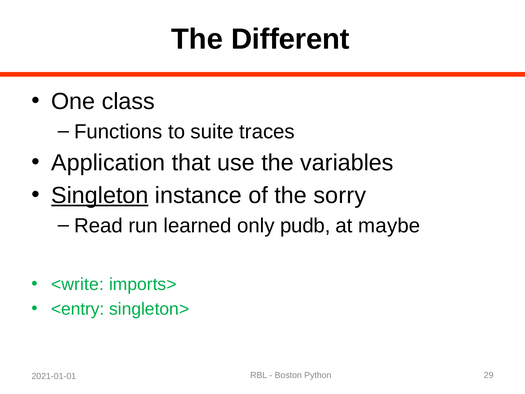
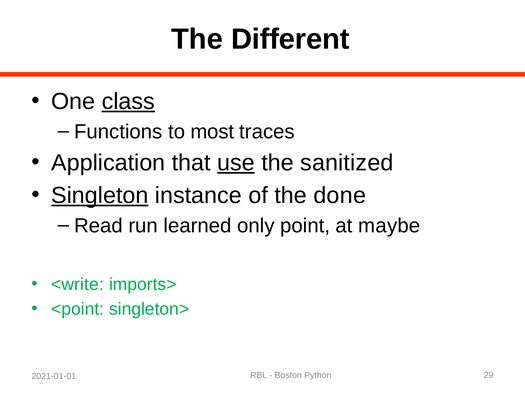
class underline: none -> present (128, 101)
suite: suite -> most (212, 132)
use underline: none -> present (236, 163)
variables: variables -> sanitized (347, 163)
sorry: sorry -> done (340, 195)
pudb: pudb -> point (305, 226)
<entry: <entry -> <point (78, 309)
